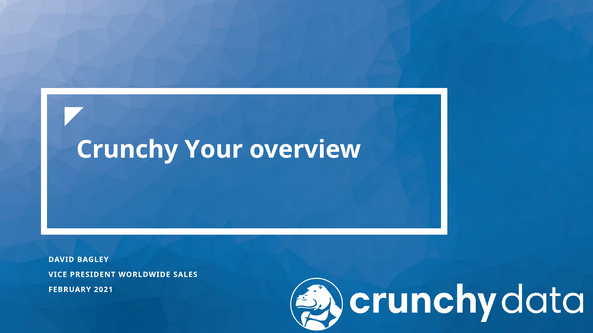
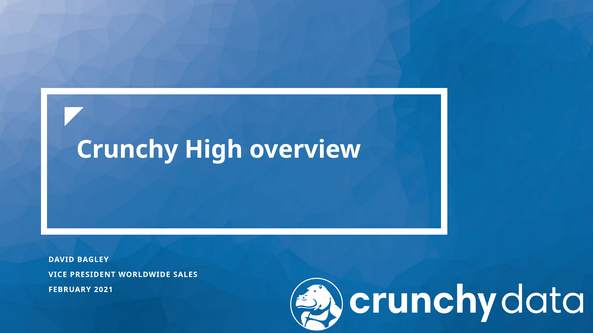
Your: Your -> High (214, 150)
